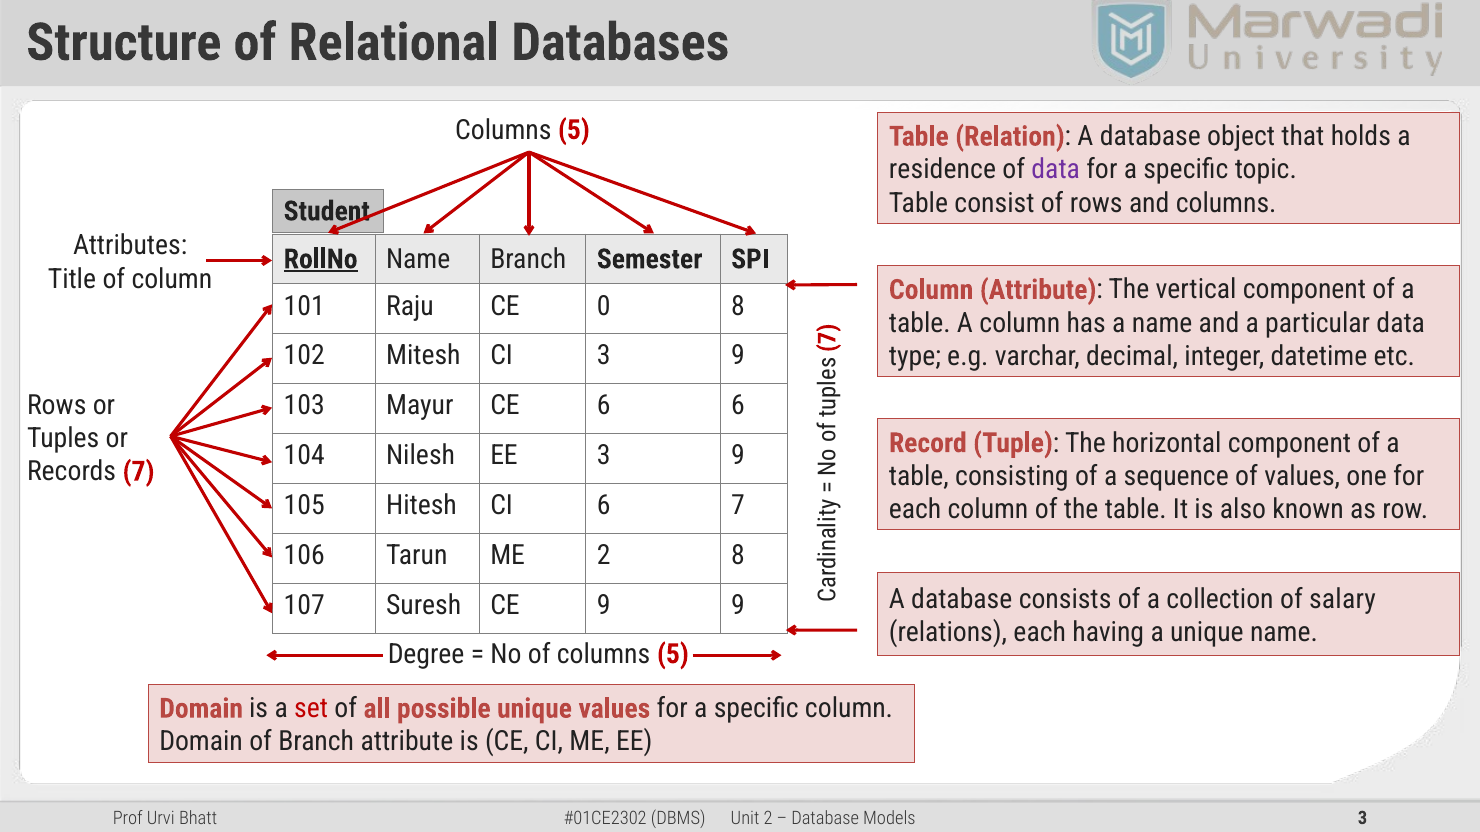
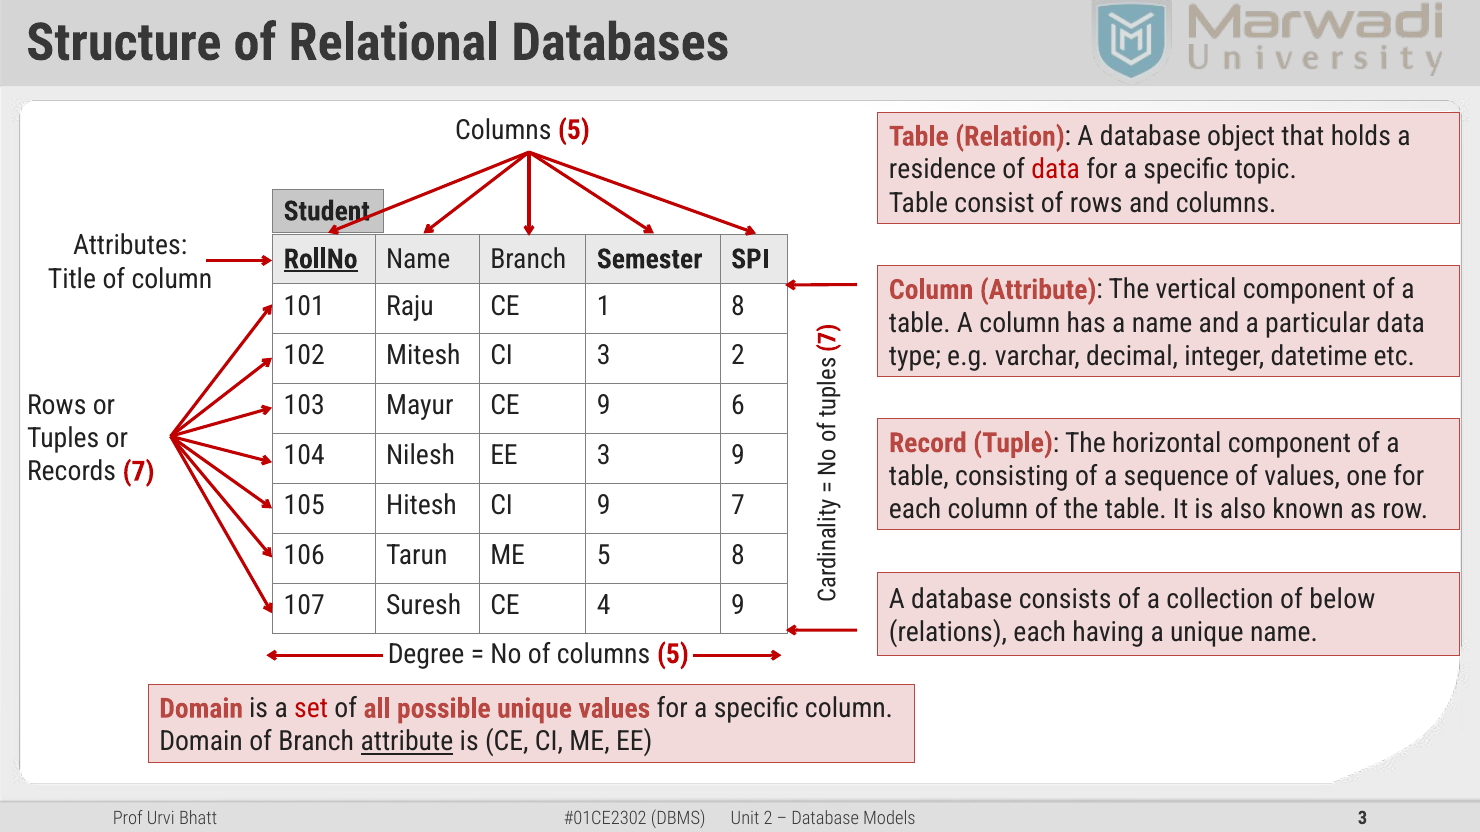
data colour: purple -> red (1056, 170)
0: 0 -> 1 (604, 306)
CI 3 9: 9 -> 2 (738, 356)
CE 6: 6 -> 9 (604, 406)
CI 6: 6 -> 9 (604, 506)
ME 2: 2 -> 5 (604, 556)
salary: salary -> below (1342, 600)
CE 9: 9 -> 4 (604, 606)
attribute underline: none -> present (407, 742)
